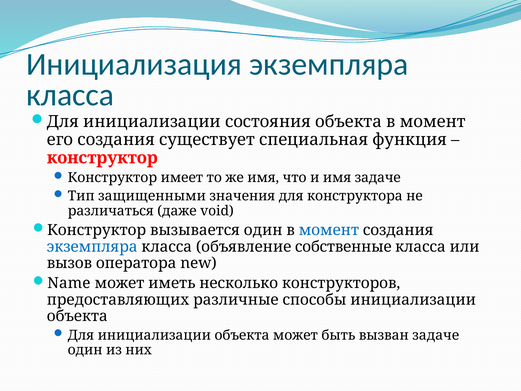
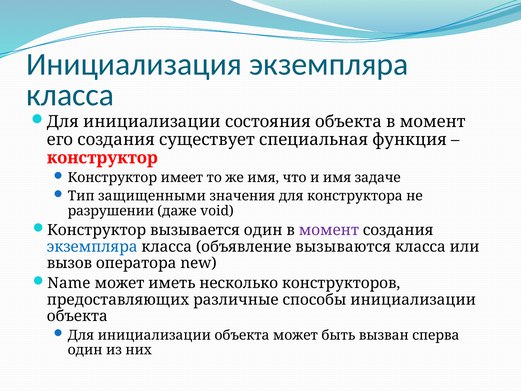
различаться: различаться -> разрушении (111, 211)
момент colour: blue -> purple (329, 230)
собственные: собственные -> вызываются (343, 247)
вызван задаче: задаче -> сперва (436, 335)
